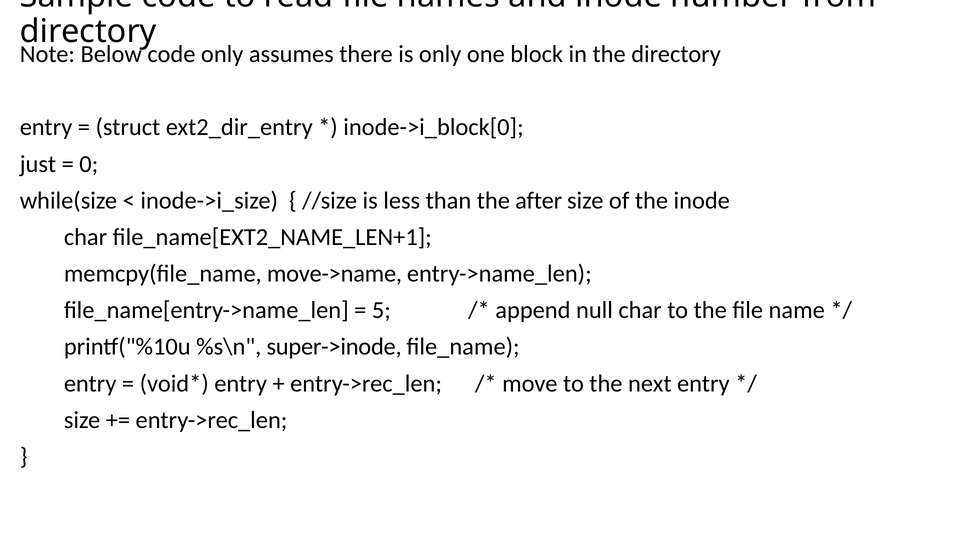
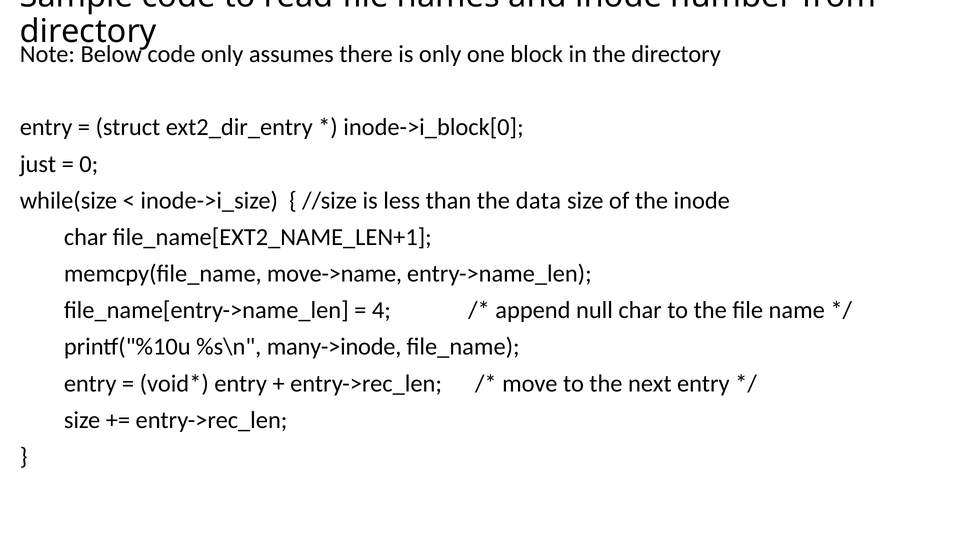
after: after -> data (538, 201)
5: 5 -> 4 (381, 310)
super->inode: super->inode -> many->inode (334, 347)
